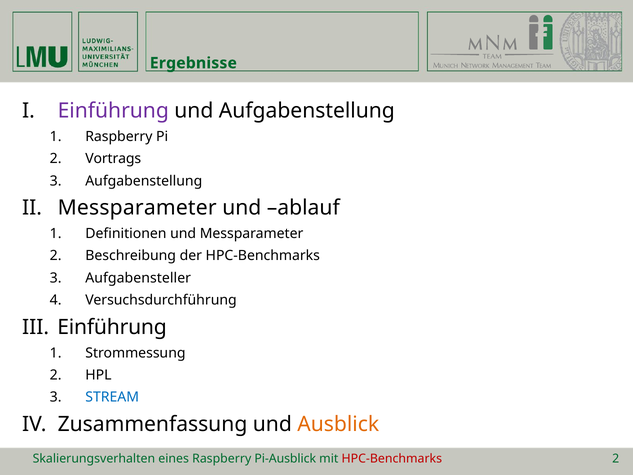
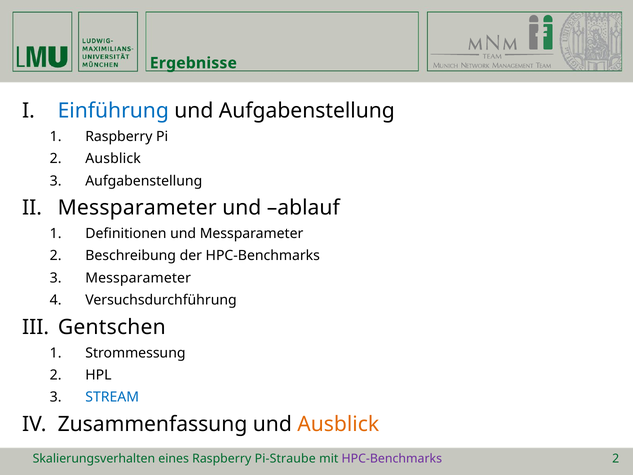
Einführung colour: purple -> blue (113, 111)
2 Vortrags: Vortrags -> Ausblick (113, 159)
Aufgabensteller: Aufgabensteller -> Messparameter (138, 278)
Einführung: Einführung -> Gentschen (112, 327)
Pi-Ausblick: Pi-Ausblick -> Pi-Straube (285, 459)
HPC-Benchmarks colour: red -> purple (392, 459)
